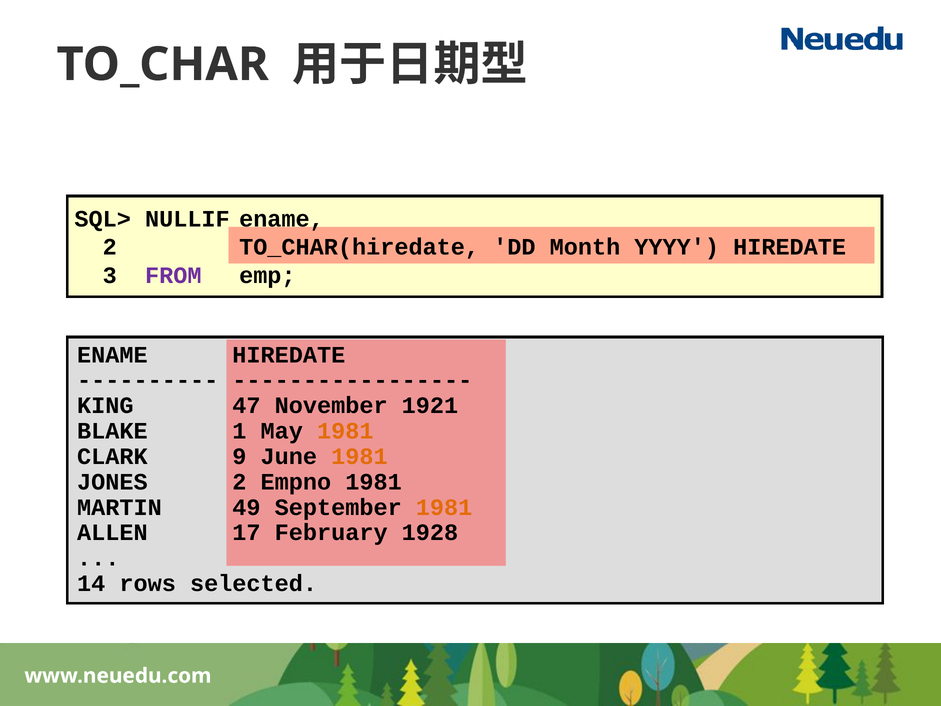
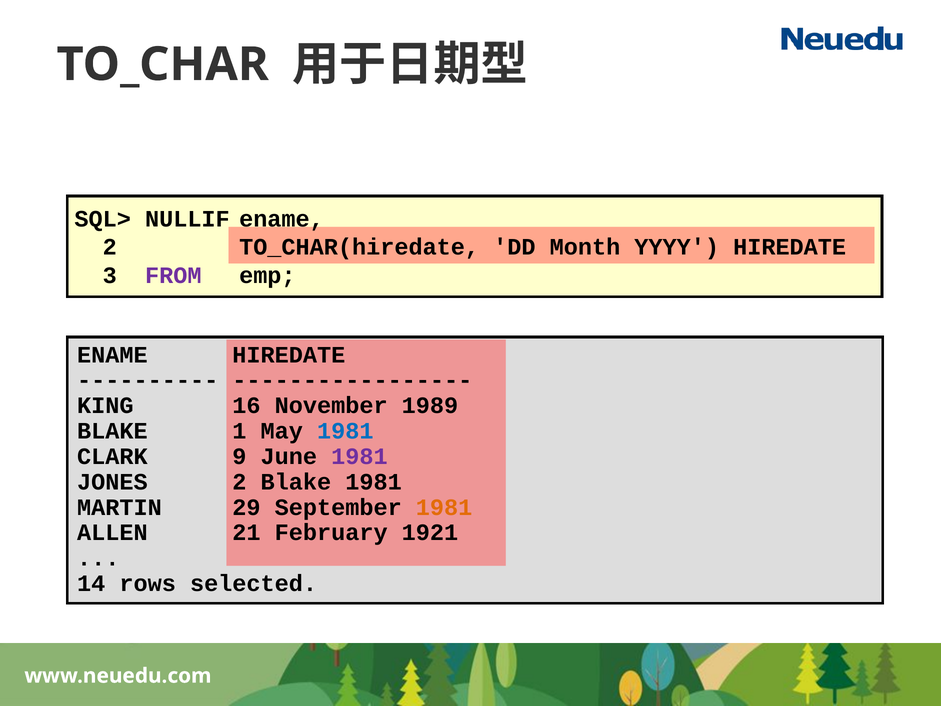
47: 47 -> 16 (246, 405)
1921: 1921 -> 1989 (430, 405)
1981 colour: orange -> blue (345, 431)
1981 colour: orange -> purple (359, 456)
2 Empno: Empno -> Blake (296, 482)
49: 49 -> 29 (246, 507)
17: 17 -> 21 (246, 533)
1928: 1928 -> 1921 (430, 533)
